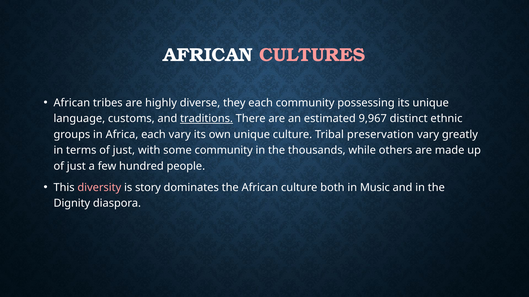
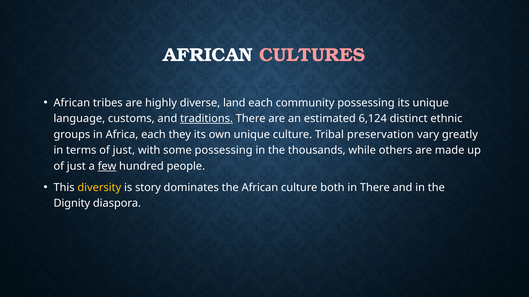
they: they -> land (234, 103)
9,967: 9,967 -> 6,124 (373, 119)
each vary: vary -> they (180, 135)
some community: community -> possessing (224, 151)
few underline: none -> present (107, 166)
diversity colour: pink -> yellow (99, 188)
in Music: Music -> There (375, 188)
